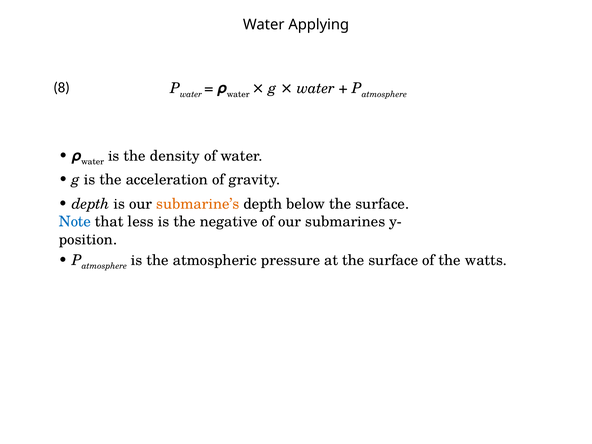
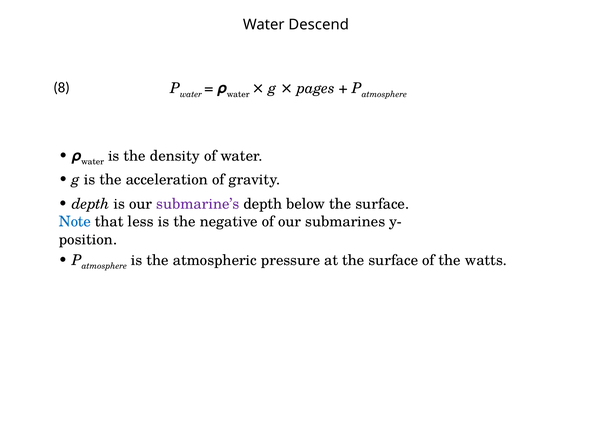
Applying: Applying -> Descend (319, 25)
g water: water -> pages (316, 88)
submarine’s colour: orange -> purple (198, 204)
